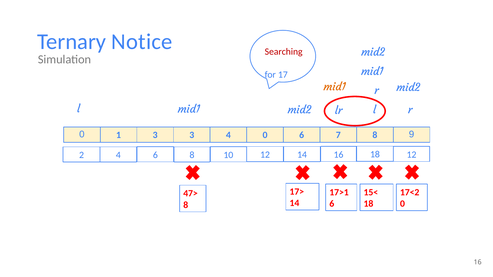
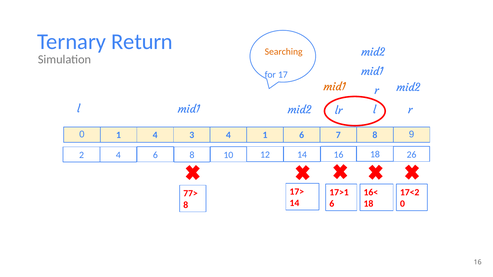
Notice: Notice -> Return (142, 42)
Searching colour: red -> orange (284, 52)
1 3: 3 -> 4 (155, 135)
4 0: 0 -> 1 (265, 135)
14 12: 12 -> 26 (412, 155)
15<: 15< -> 16< (371, 193)
47>: 47> -> 77> (191, 194)
